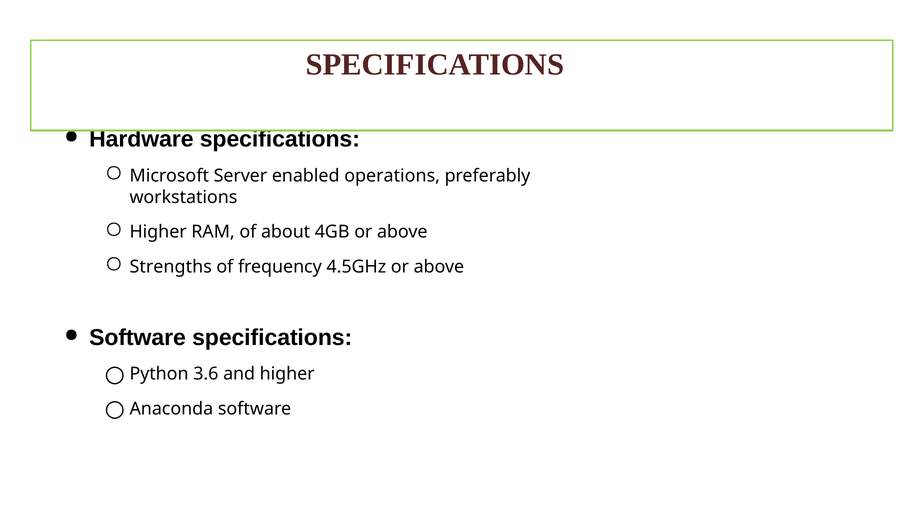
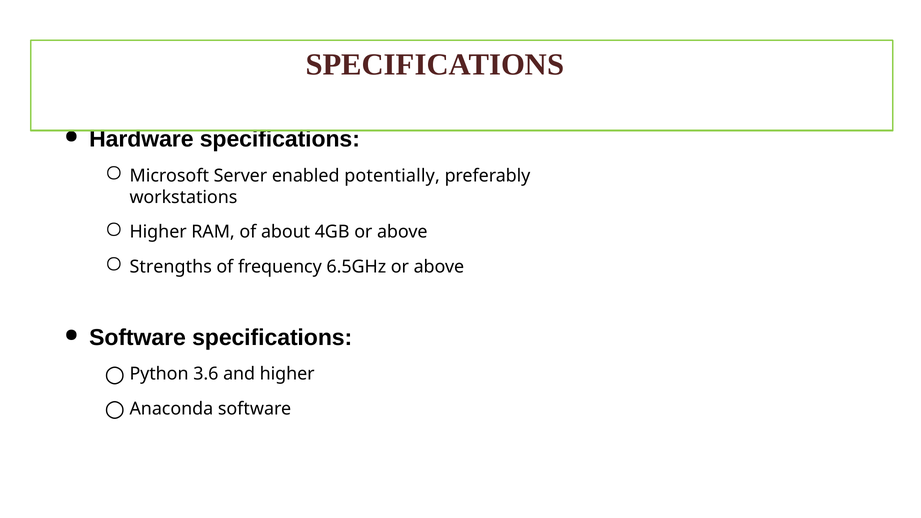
operations: operations -> potentially (392, 176)
4.5GHz: 4.5GHz -> 6.5GHz (356, 267)
